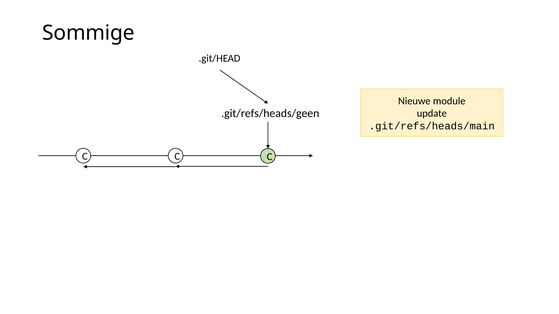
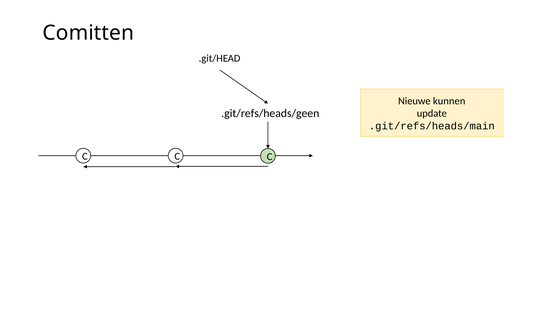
Sommige: Sommige -> Comitten (88, 33)
module: module -> kunnen (449, 101)
